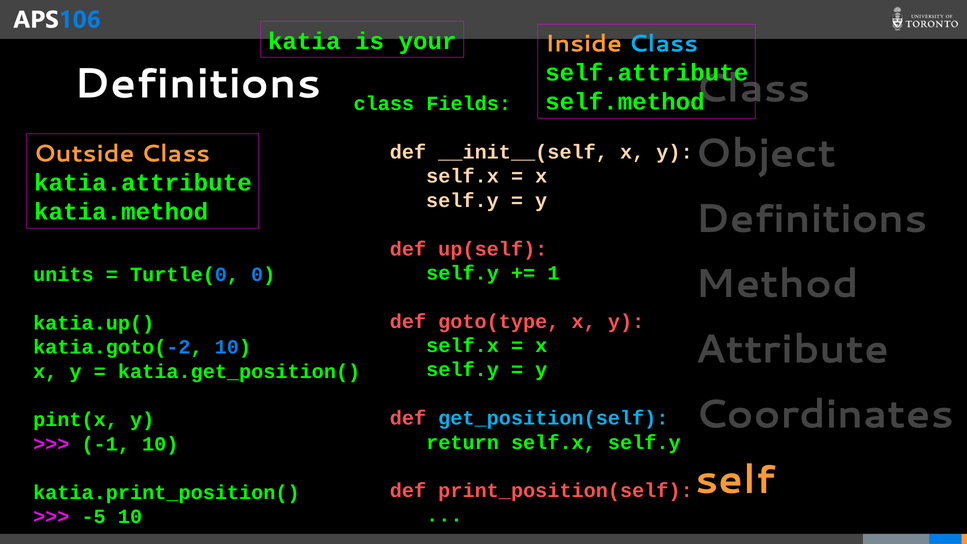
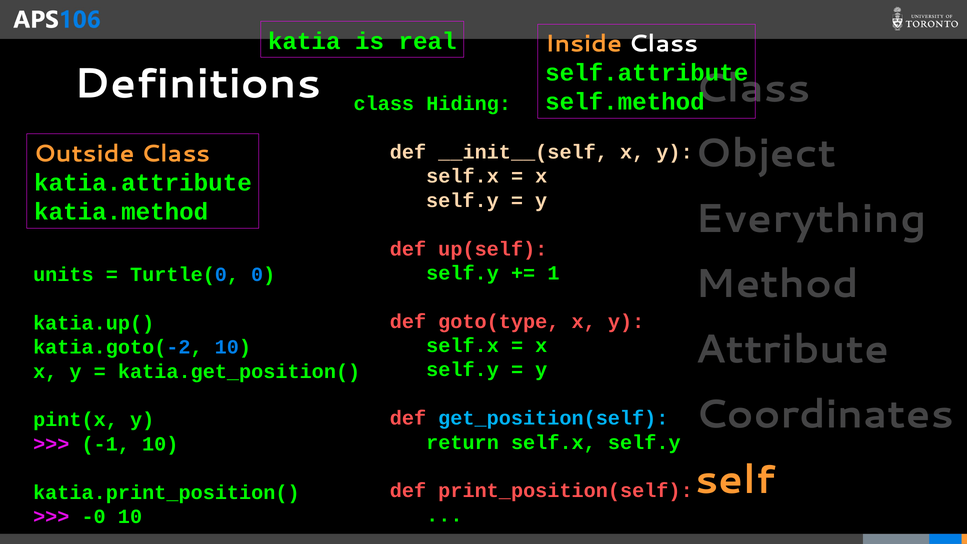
your: your -> real (428, 41)
Class colour: light blue -> white (663, 44)
Fields: Fields -> Hiding (469, 104)
Definitions: Definitions -> Everything (811, 219)
-5: -5 -> -0 (94, 516)
